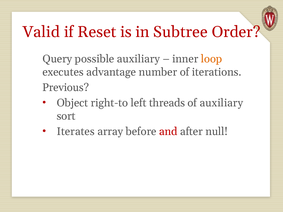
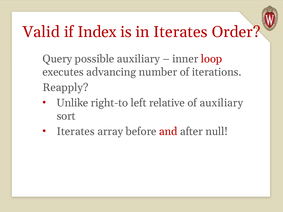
Reset: Reset -> Index (97, 32)
in Subtree: Subtree -> Iterates (180, 32)
loop colour: orange -> red (212, 59)
advantage: advantage -> advancing (111, 72)
Previous: Previous -> Reapply (65, 88)
Object: Object -> Unlike (72, 103)
threads: threads -> relative (167, 103)
